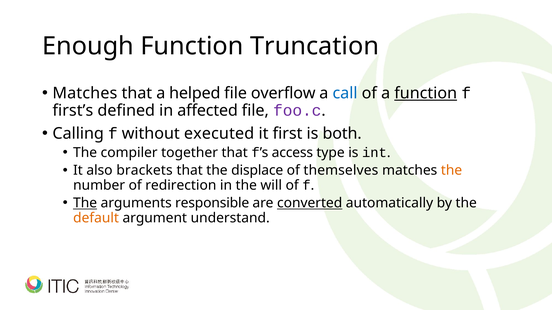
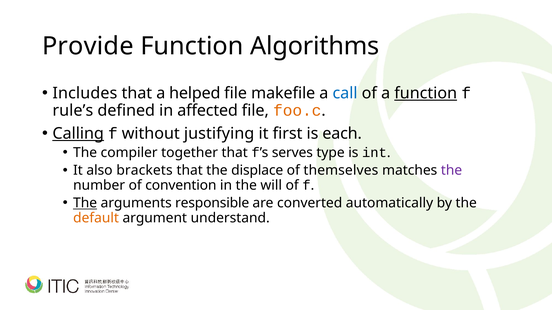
Enough: Enough -> Provide (88, 46)
Truncation: Truncation -> Algorithms (315, 46)
Matches: Matches -> Includes (85, 93)
overflow: overflow -> makefile (283, 93)
first’s: first’s -> rule’s (73, 111)
foo.c colour: purple -> orange (297, 111)
Calling underline: none -> present (78, 134)
executed: executed -> justifying (219, 134)
both: both -> each (342, 134)
access: access -> serves (292, 153)
the colour: orange -> purple (452, 171)
redirection: redirection -> convention (181, 186)
converted underline: present -> none (310, 203)
